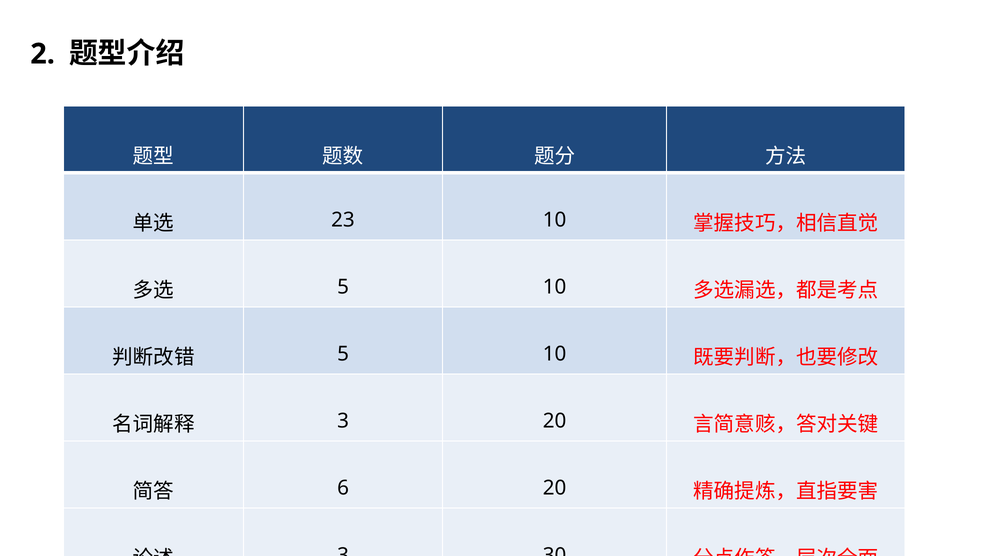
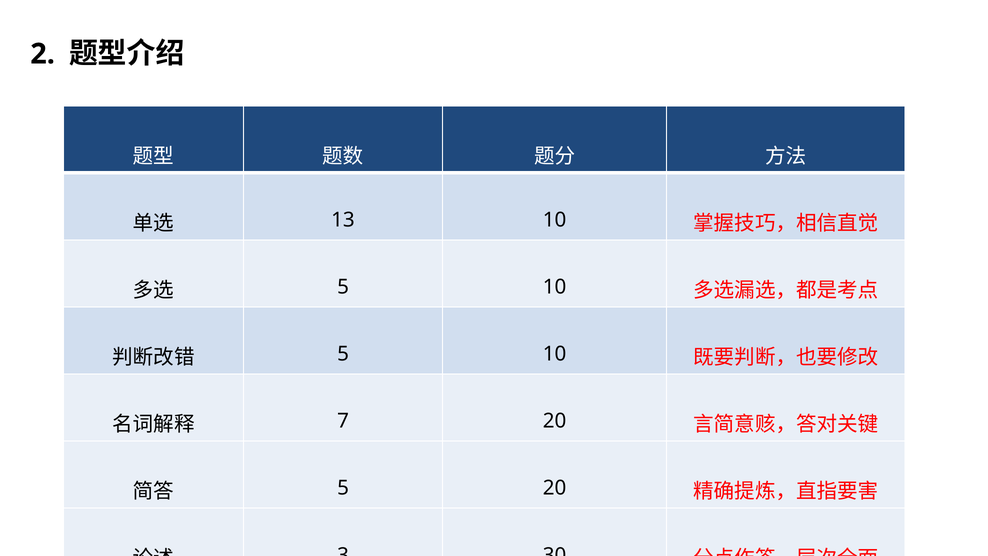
23: 23 -> 13 (343, 220)
3: 3 -> 7 (343, 421)
6: 6 -> 5 (343, 488)
